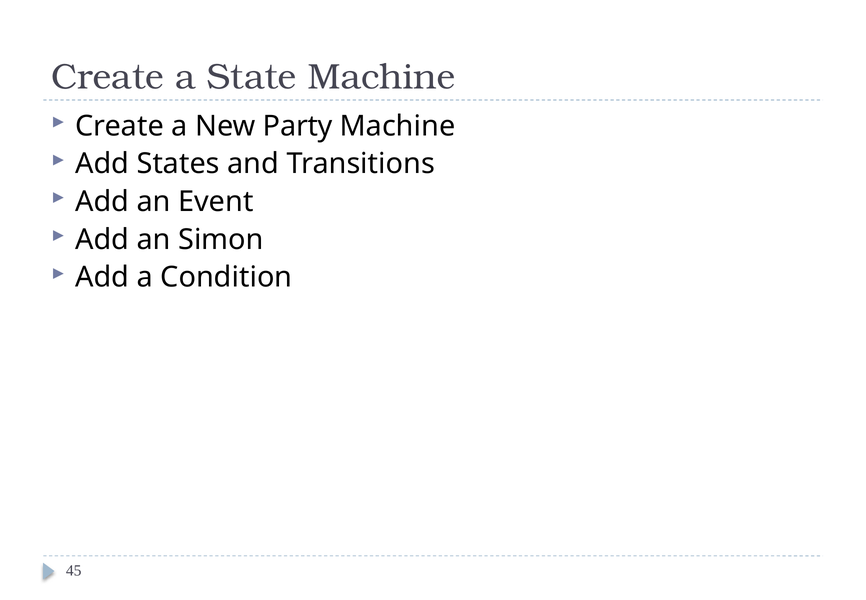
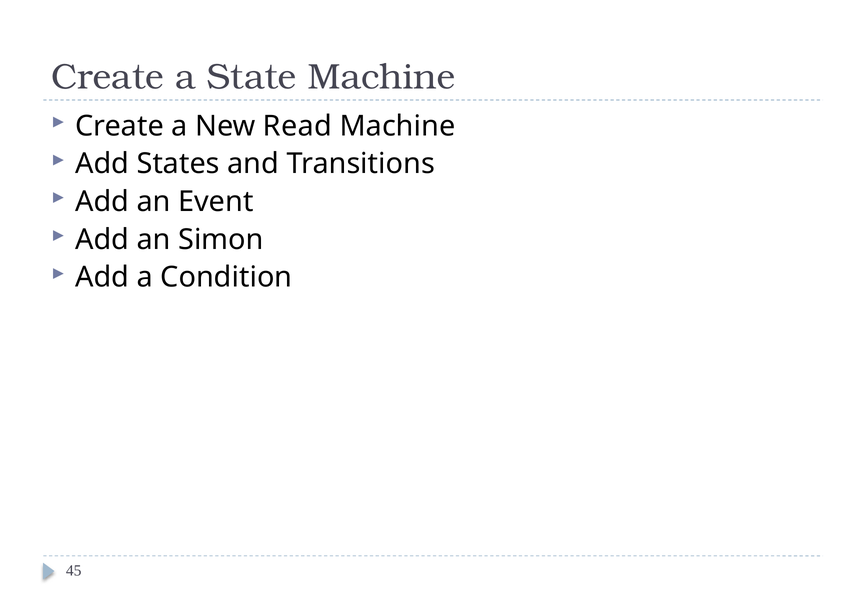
Party: Party -> Read (297, 126)
